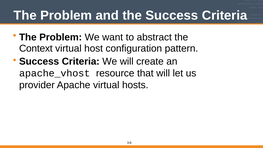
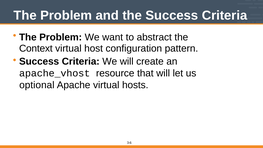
provider: provider -> optional (37, 85)
